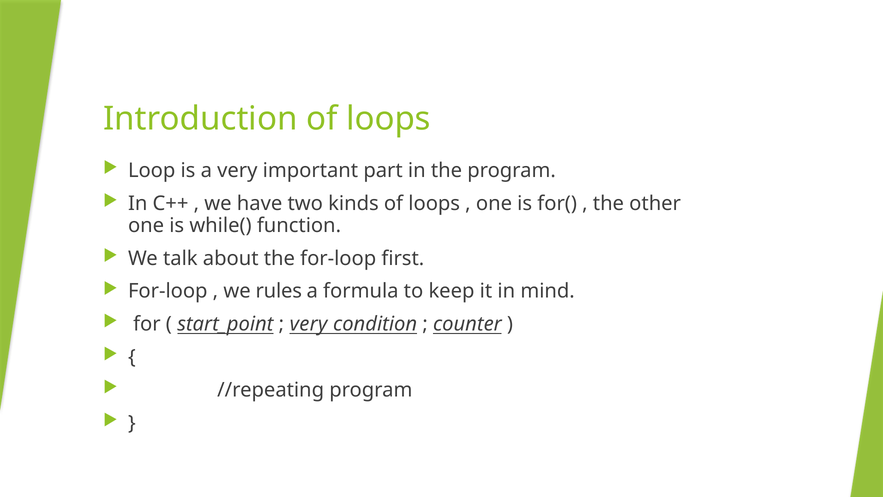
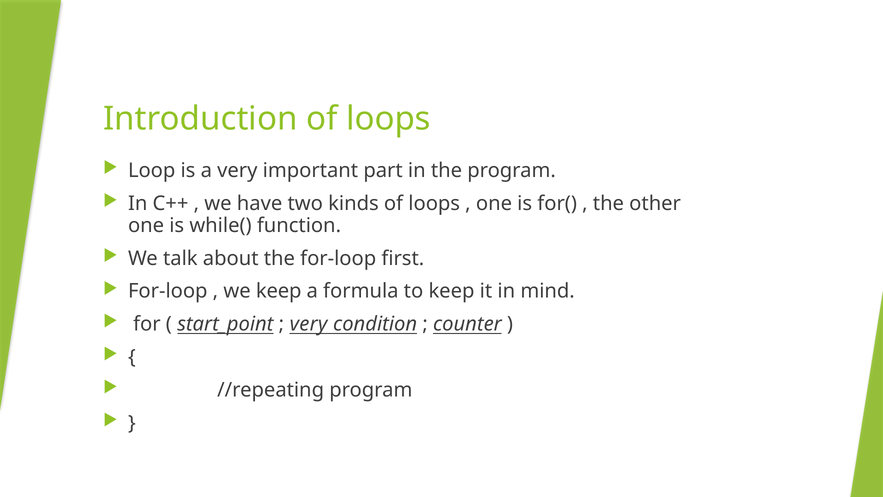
we rules: rules -> keep (279, 291)
